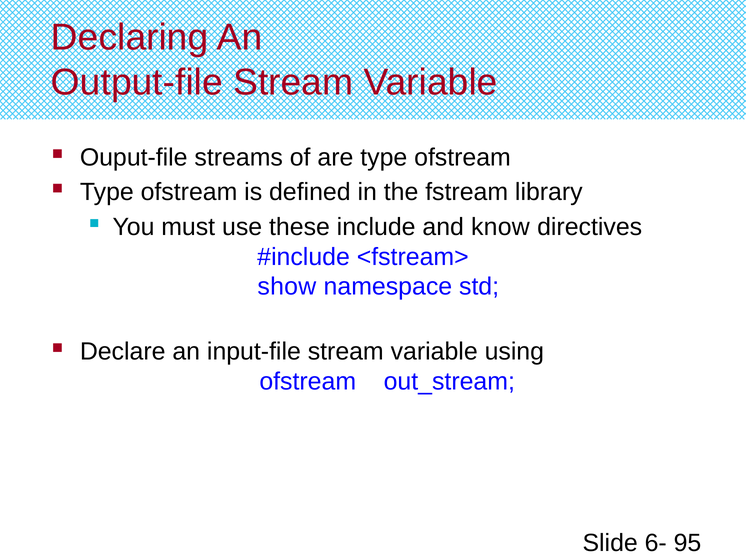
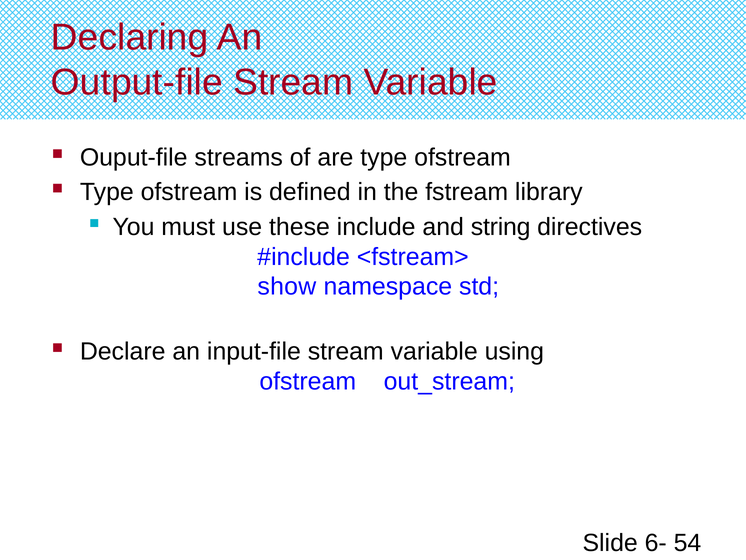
know: know -> string (501, 227)
95: 95 -> 54 (687, 543)
